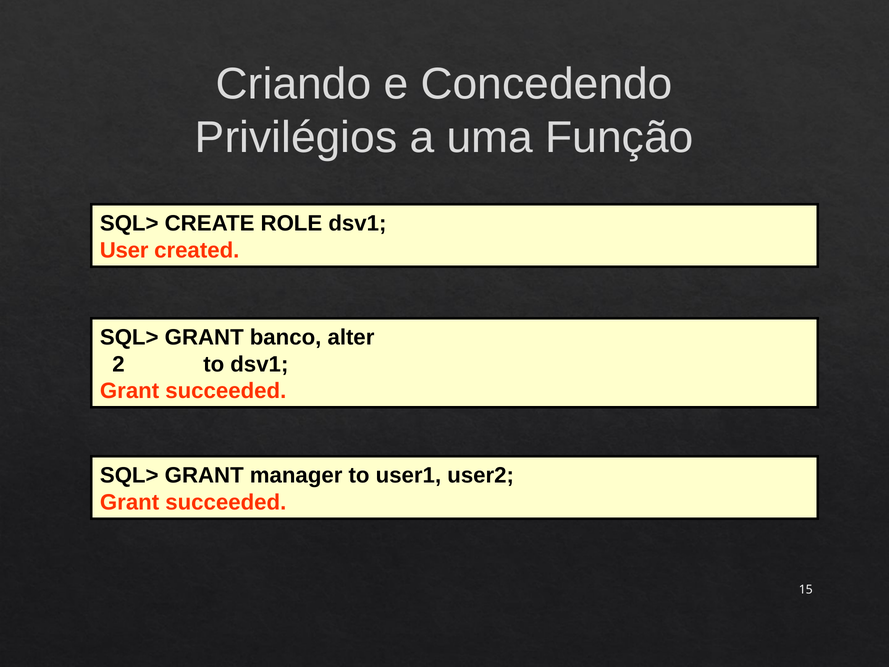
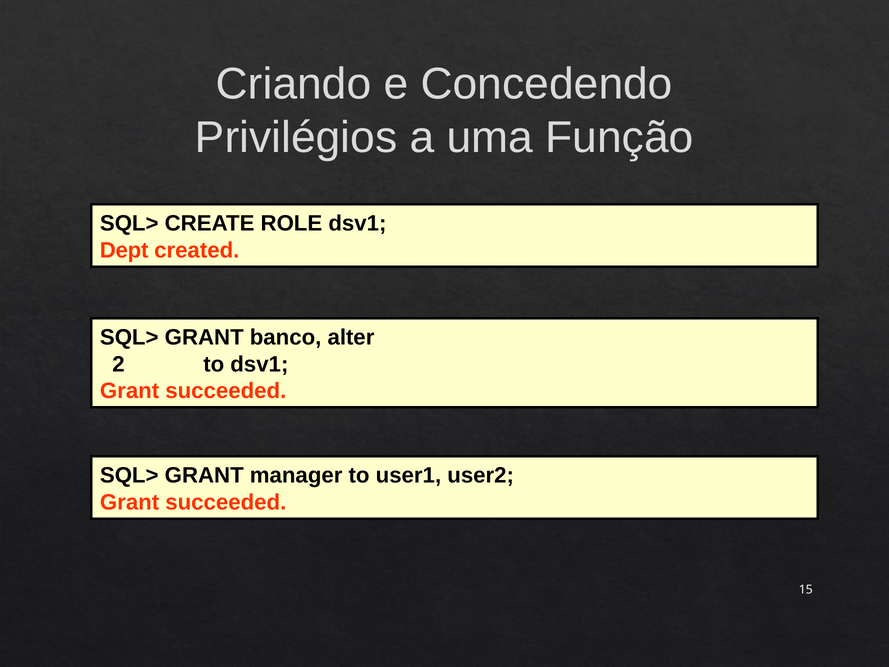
User: User -> Dept (124, 250)
